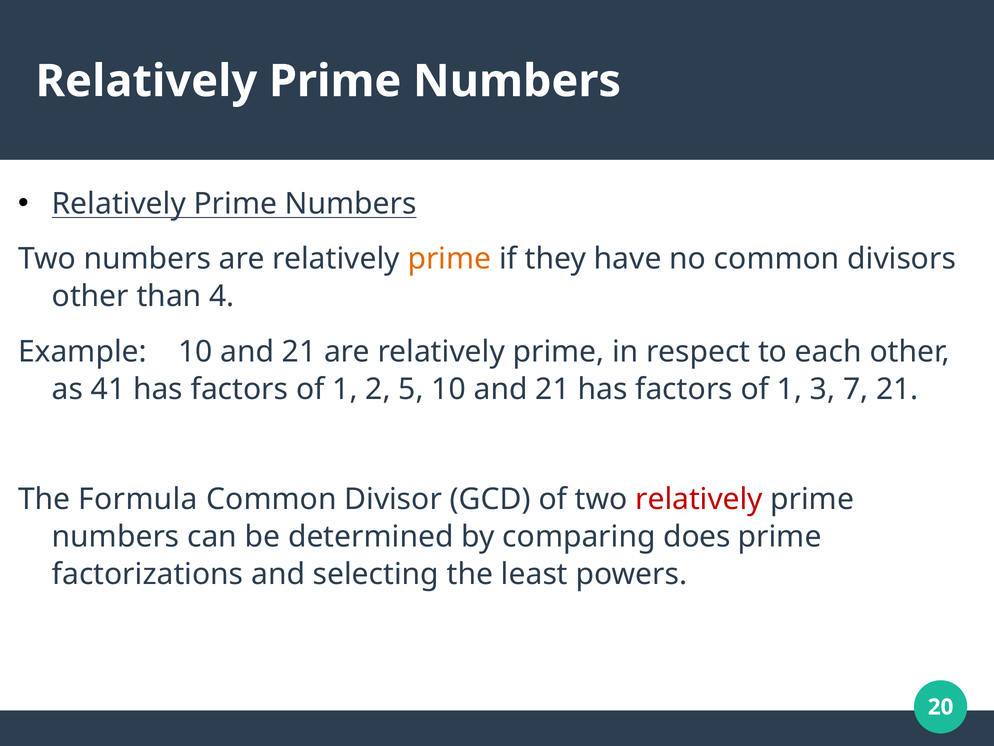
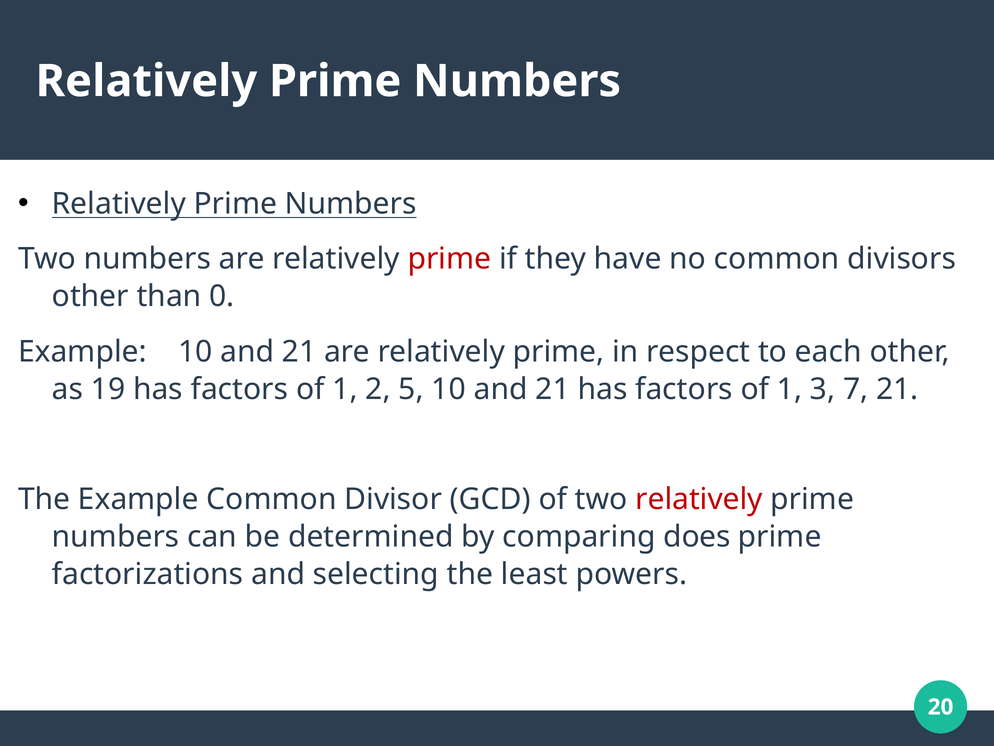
prime colour: orange -> red (449, 259)
4: 4 -> 0 (222, 296)
41: 41 -> 19 (108, 389)
The Formula: Formula -> Example (138, 500)
